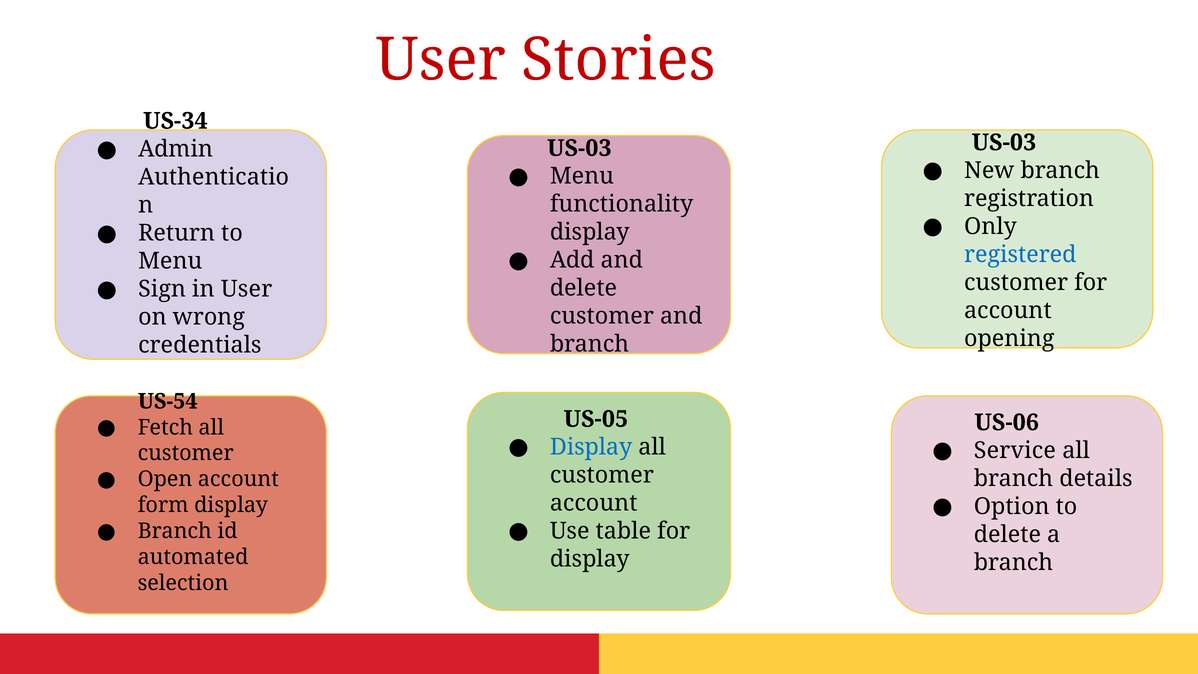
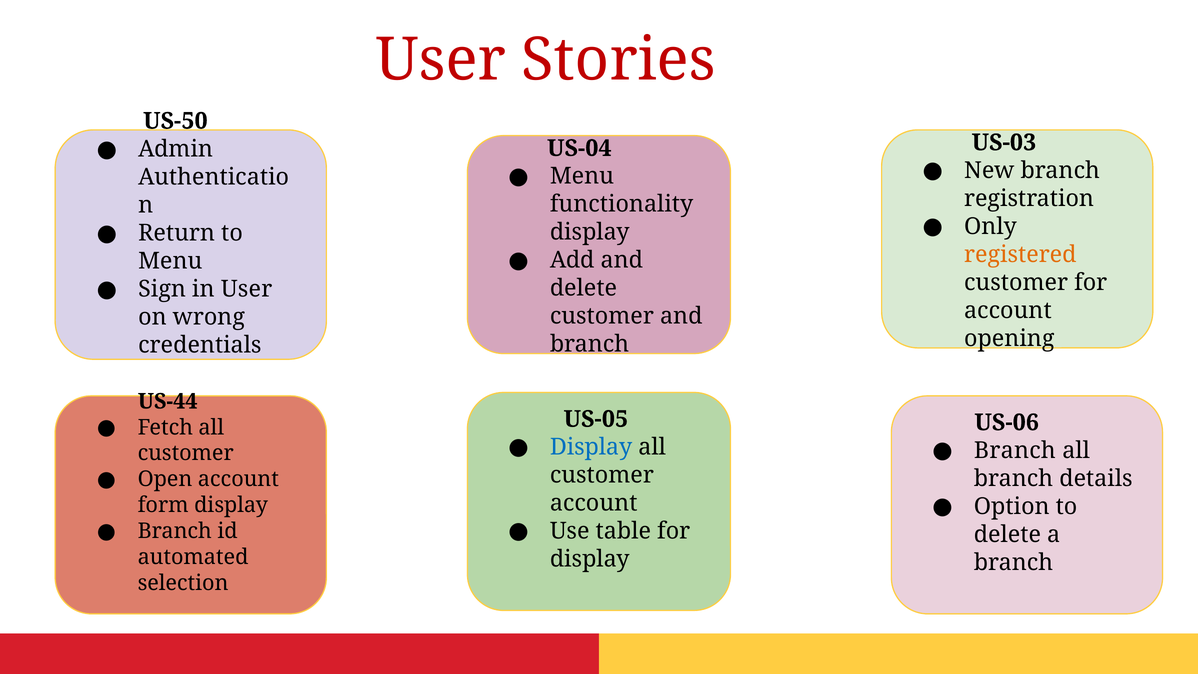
US-34: US-34 -> US-50 (175, 121)
US-03: US-03 -> US-04 (579, 148)
registered colour: blue -> orange (1020, 254)
US-54: US-54 -> US-44 (168, 401)
Service: Service -> Branch (1015, 450)
